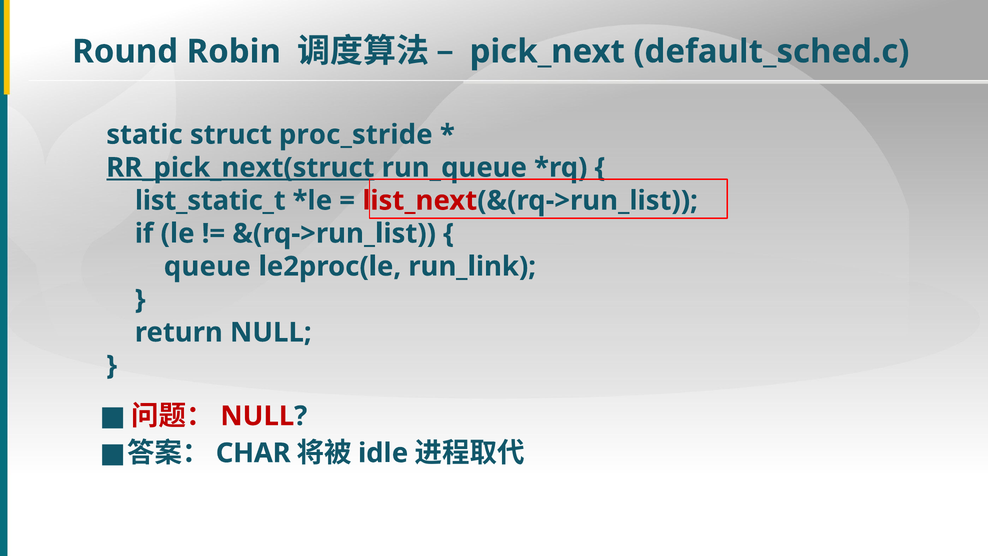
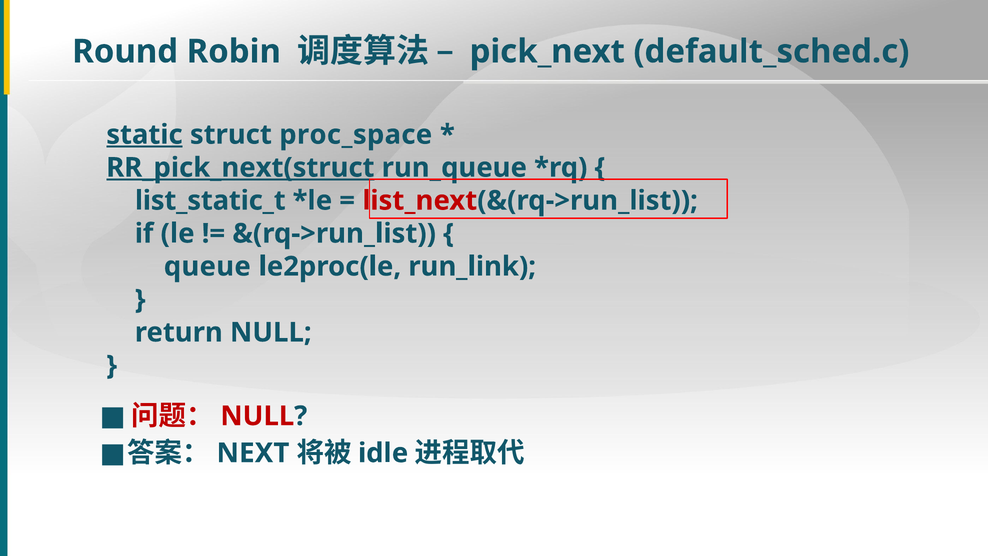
static underline: none -> present (144, 135)
proc_stride: proc_stride -> proc_space (356, 135)
CHAR: CHAR -> NEXT (253, 453)
